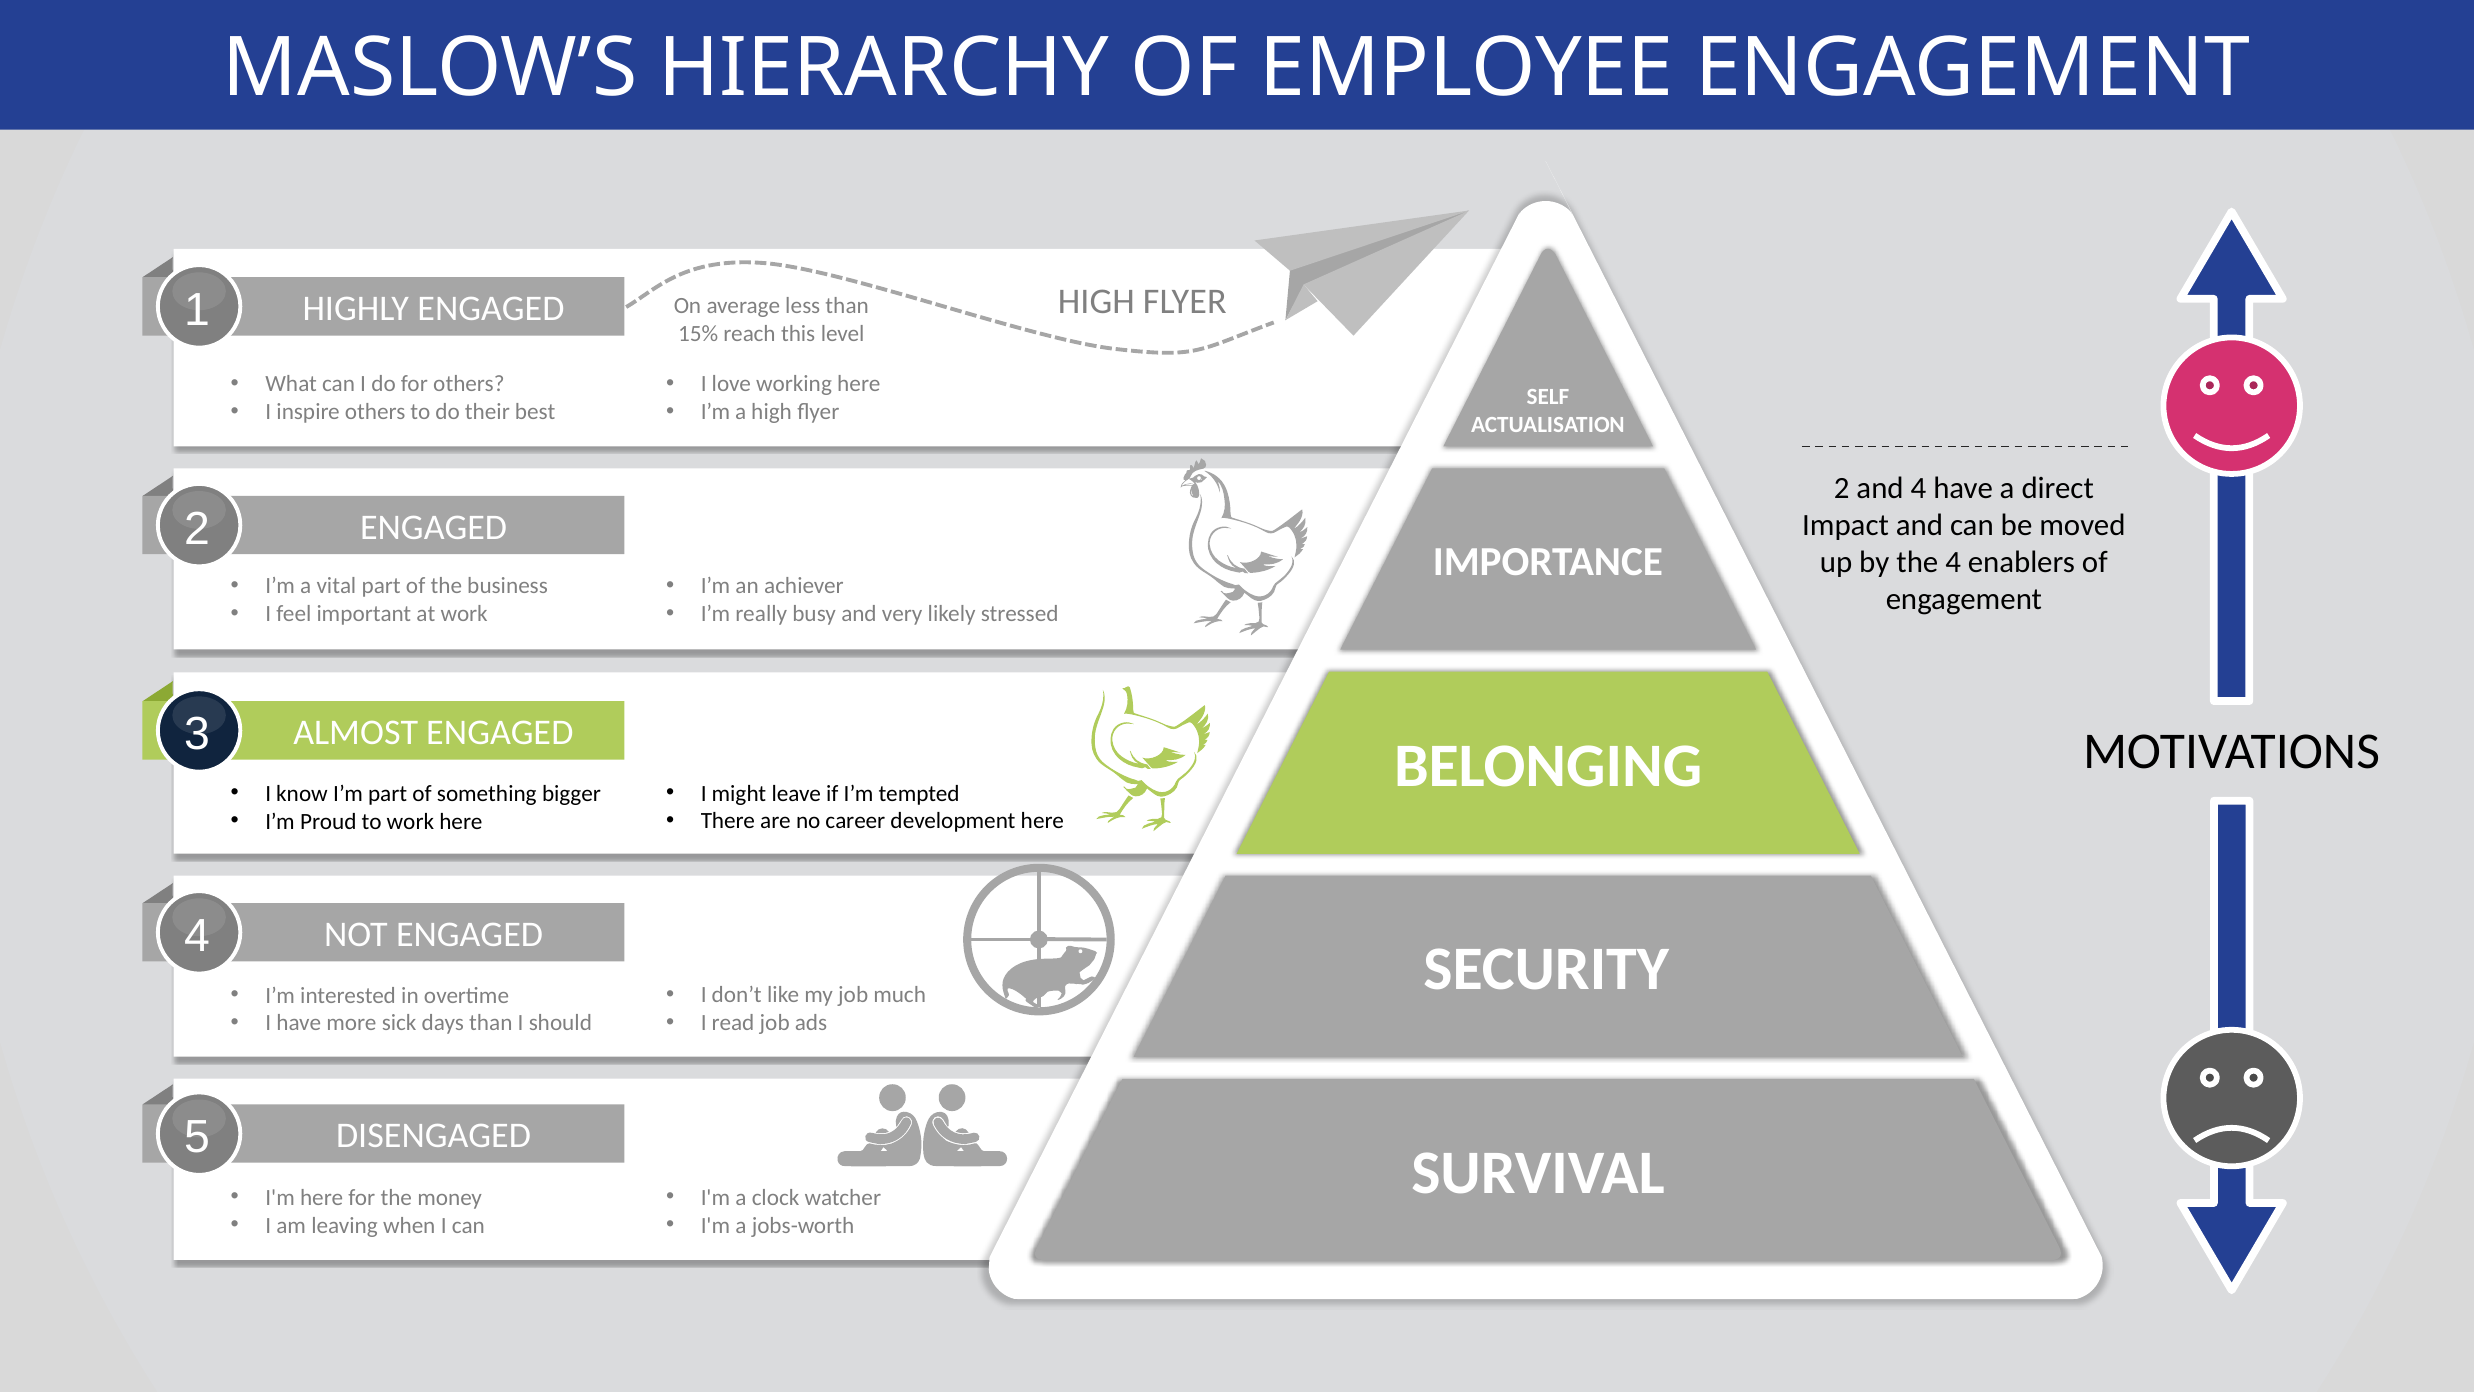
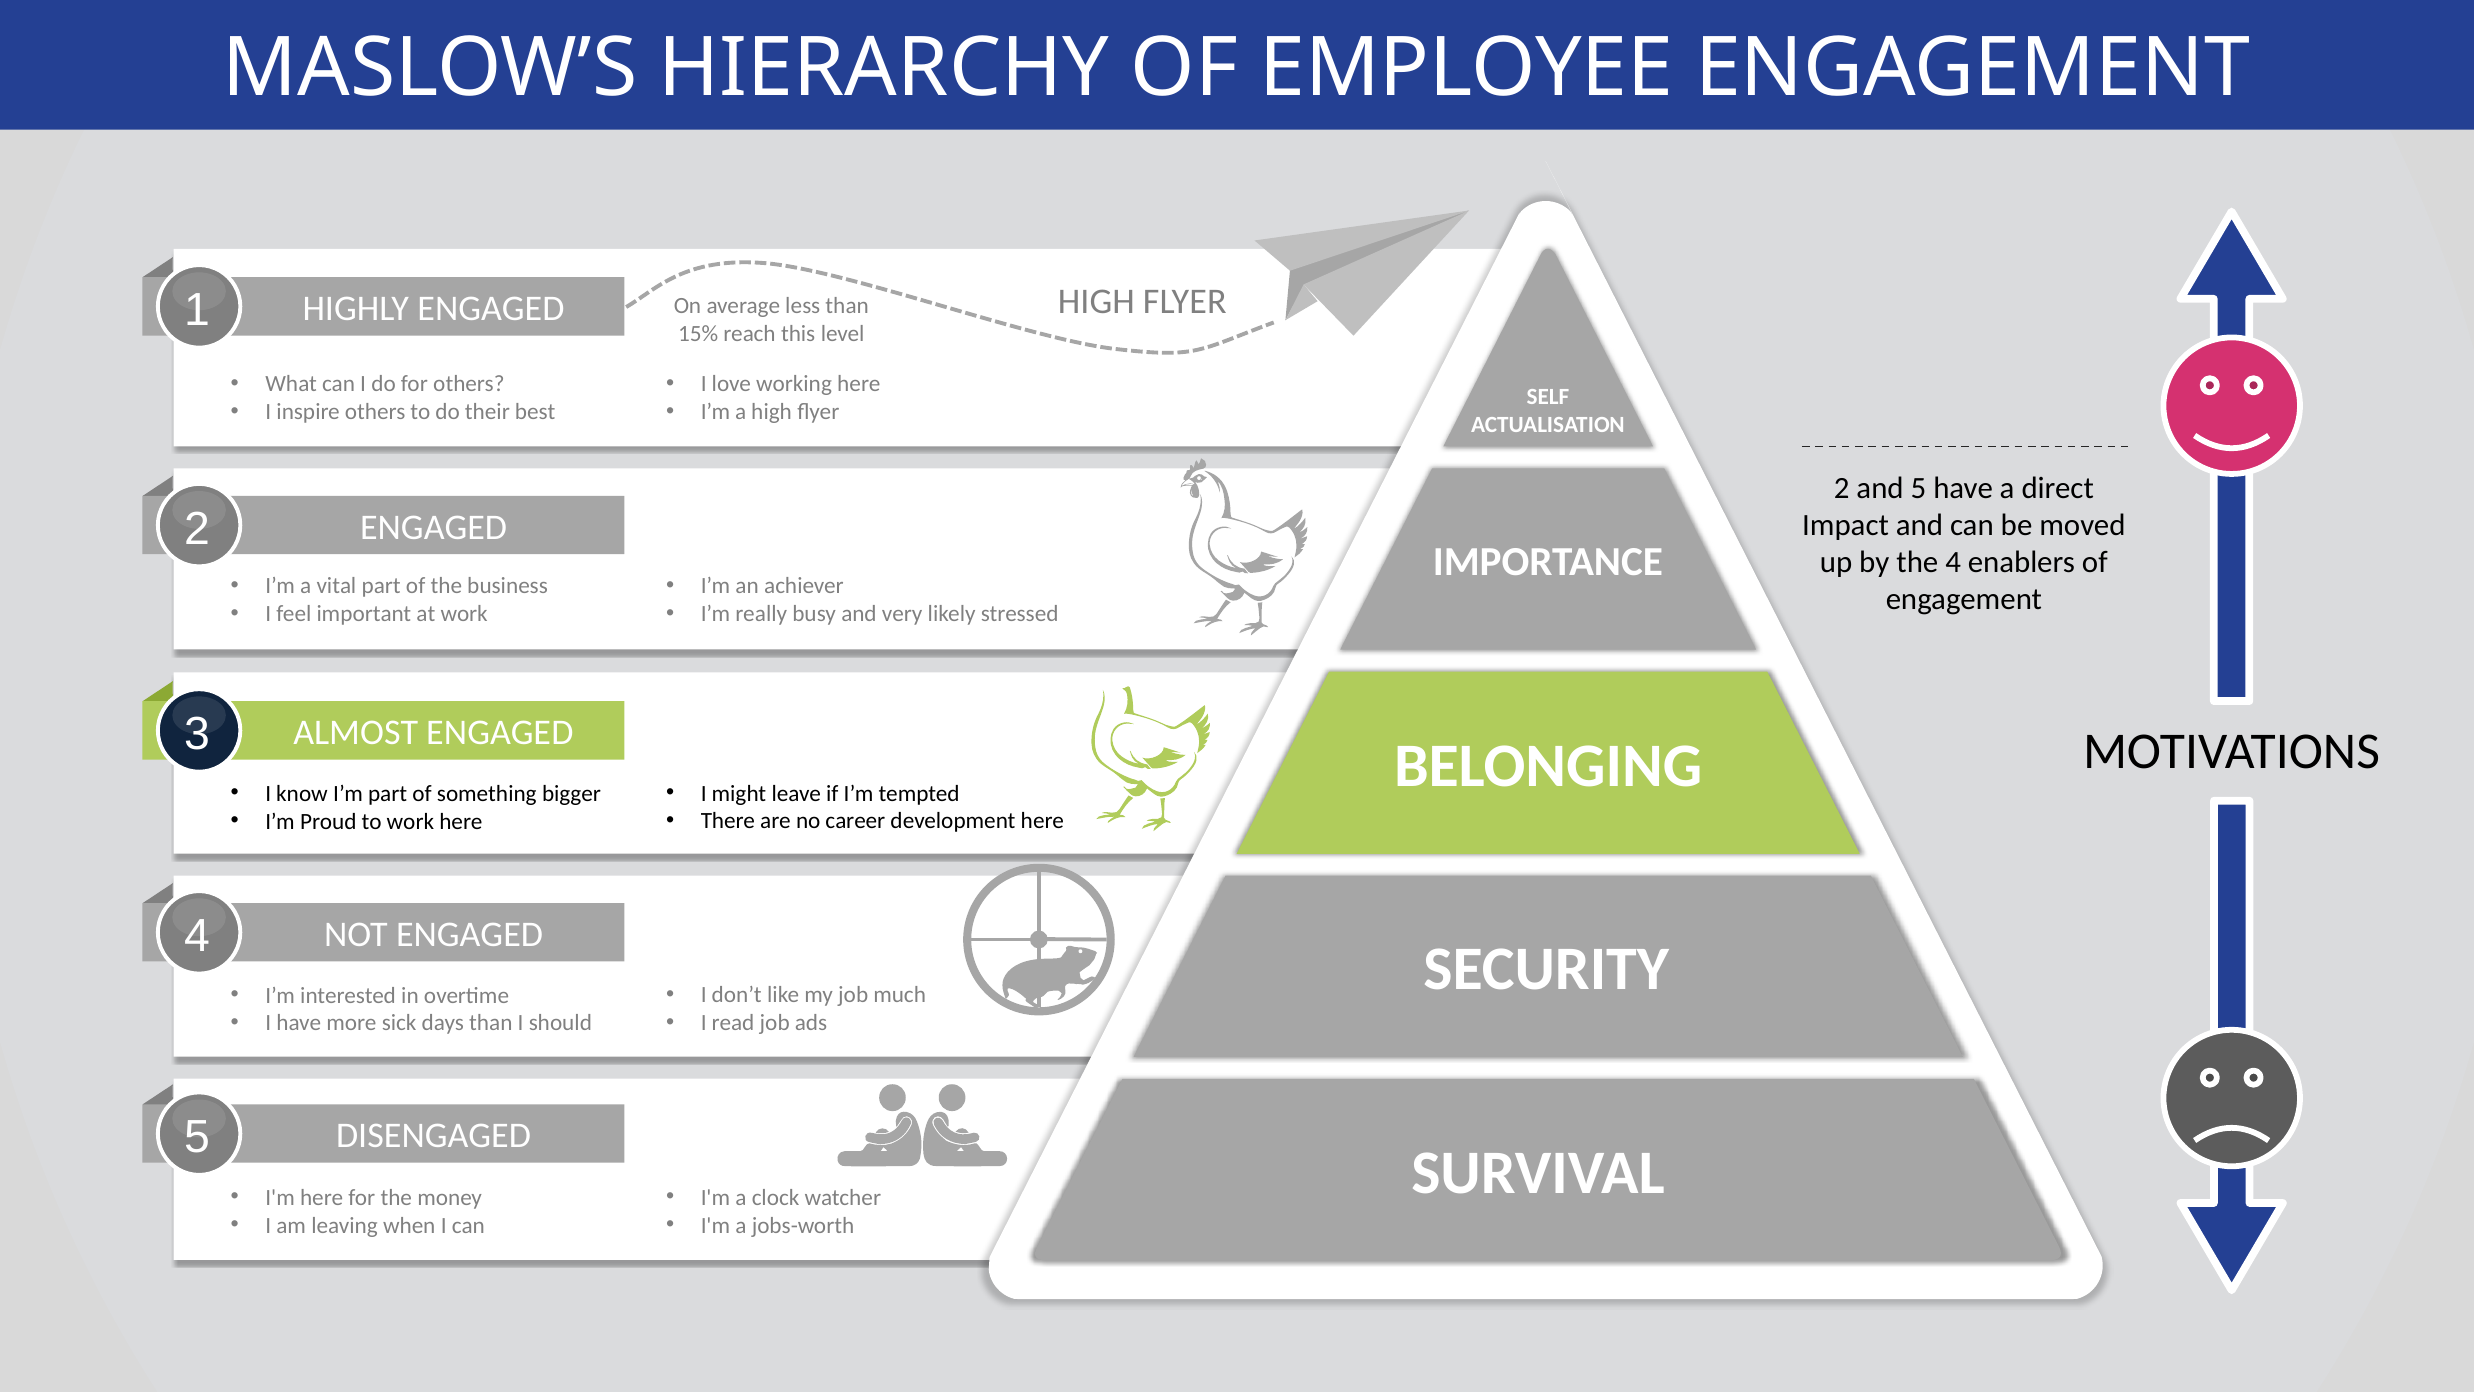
and 4: 4 -> 5 (1918, 488)
